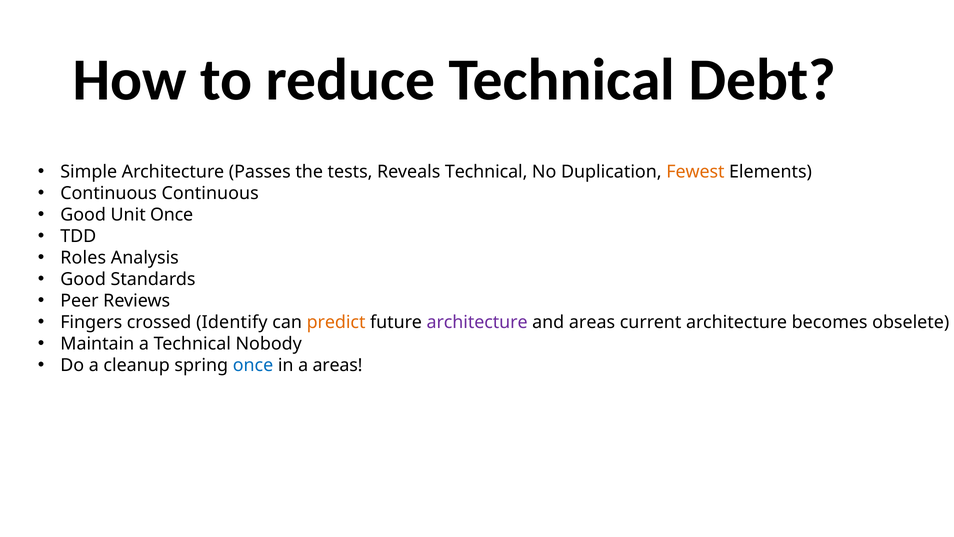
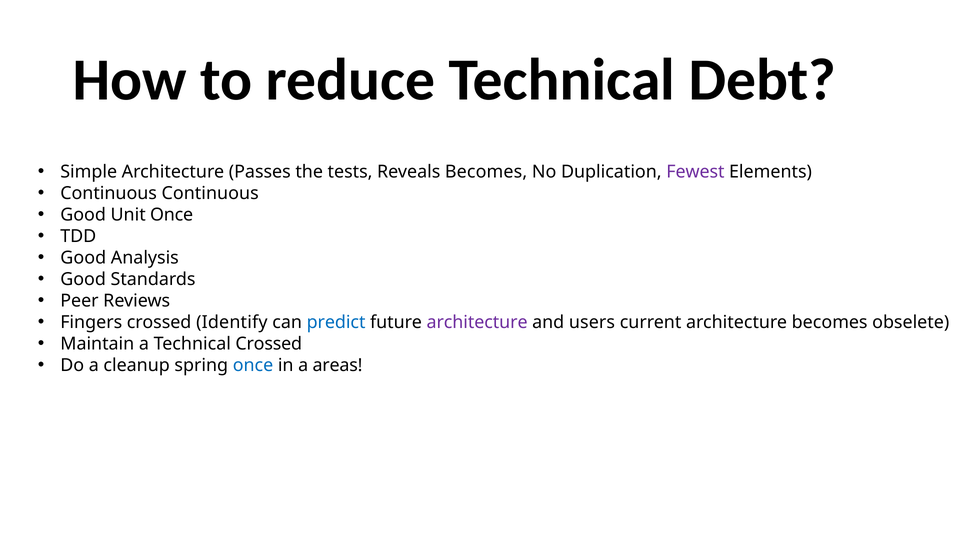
Reveals Technical: Technical -> Becomes (486, 172)
Fewest colour: orange -> purple (695, 172)
Roles: Roles -> Good (83, 258)
predict colour: orange -> blue (336, 322)
and areas: areas -> users (592, 322)
Technical Nobody: Nobody -> Crossed (269, 344)
